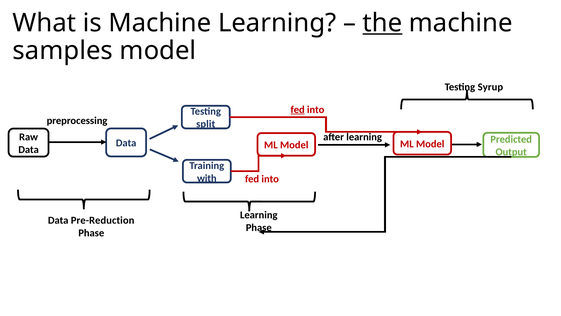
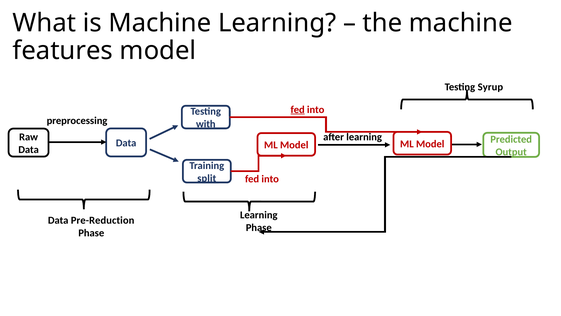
the underline: present -> none (382, 23)
samples: samples -> features (63, 51)
split: split -> with (206, 124)
with: with -> split (207, 178)
